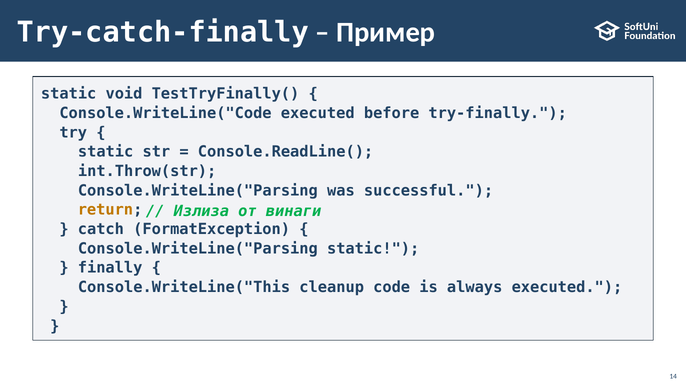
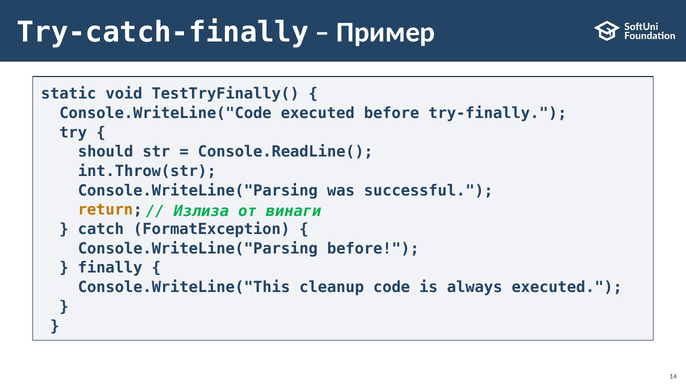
static: static -> should (106, 152)
Console.WriteLine("Parsing static: static -> before (373, 248)
